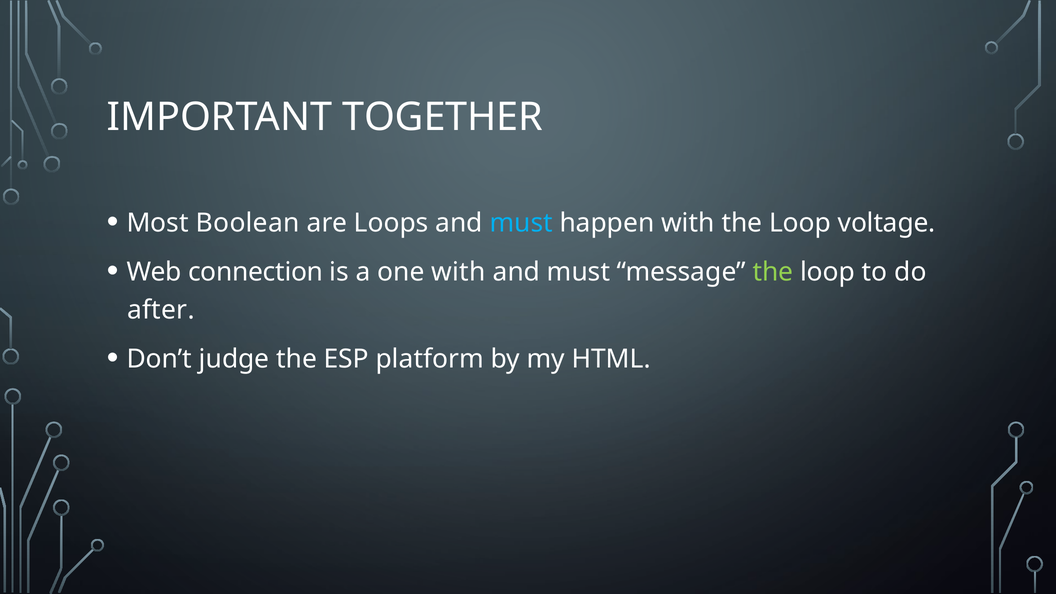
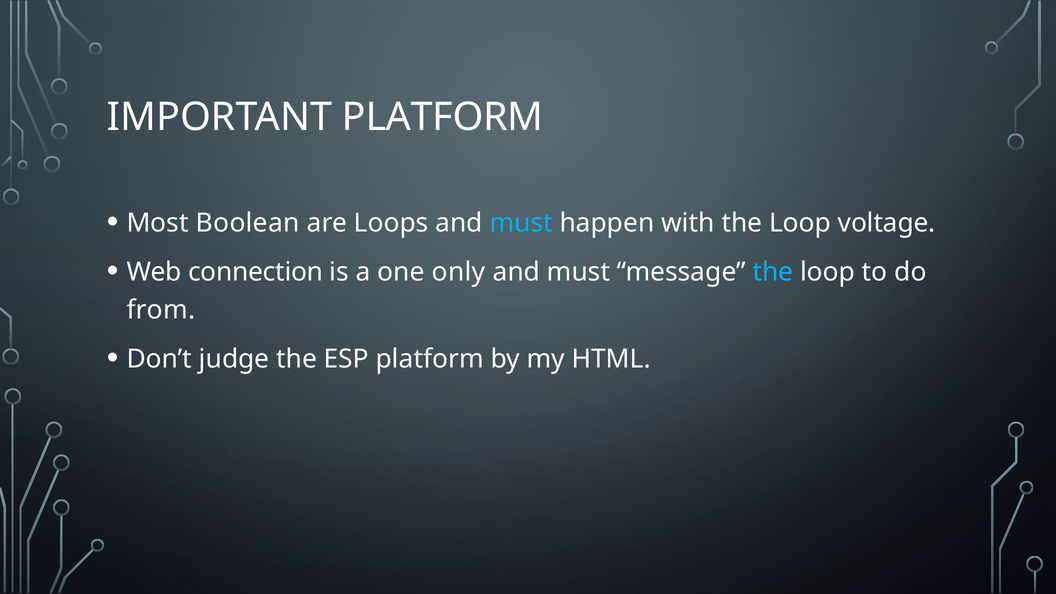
IMPORTANT TOGETHER: TOGETHER -> PLATFORM (443, 117)
one with: with -> only (458, 272)
the colour: light green -> light blue (773, 272)
after: after -> from (161, 310)
